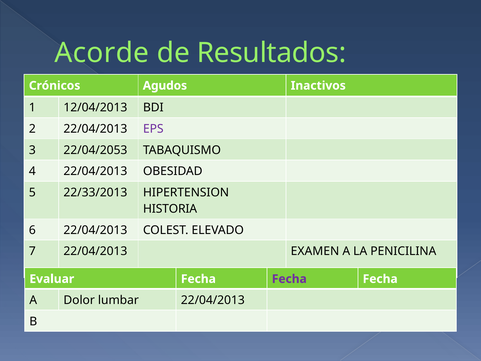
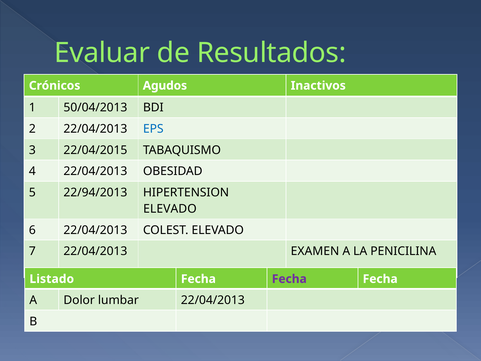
Acorde: Acorde -> Evaluar (102, 53)
12/04/2013: 12/04/2013 -> 50/04/2013 (95, 108)
EPS colour: purple -> blue (153, 129)
22/04/2053: 22/04/2053 -> 22/04/2015 (95, 150)
22/33/2013: 22/33/2013 -> 22/94/2013 (95, 192)
HISTORIA: HISTORIA -> ELEVADO (170, 209)
Evaluar: Evaluar -> Listado (52, 279)
